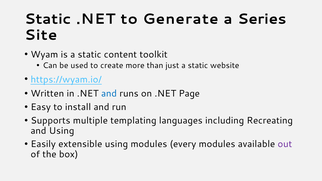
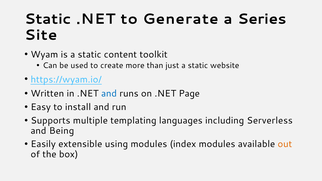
Recreating: Recreating -> Serverless (270, 121)
and Using: Using -> Being (62, 131)
every: every -> index (183, 144)
out colour: purple -> orange (285, 144)
